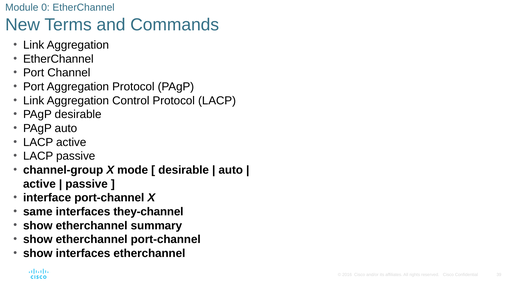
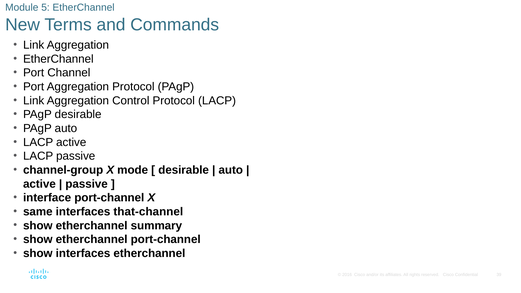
0: 0 -> 5 (46, 8)
they-channel: they-channel -> that-channel (148, 212)
